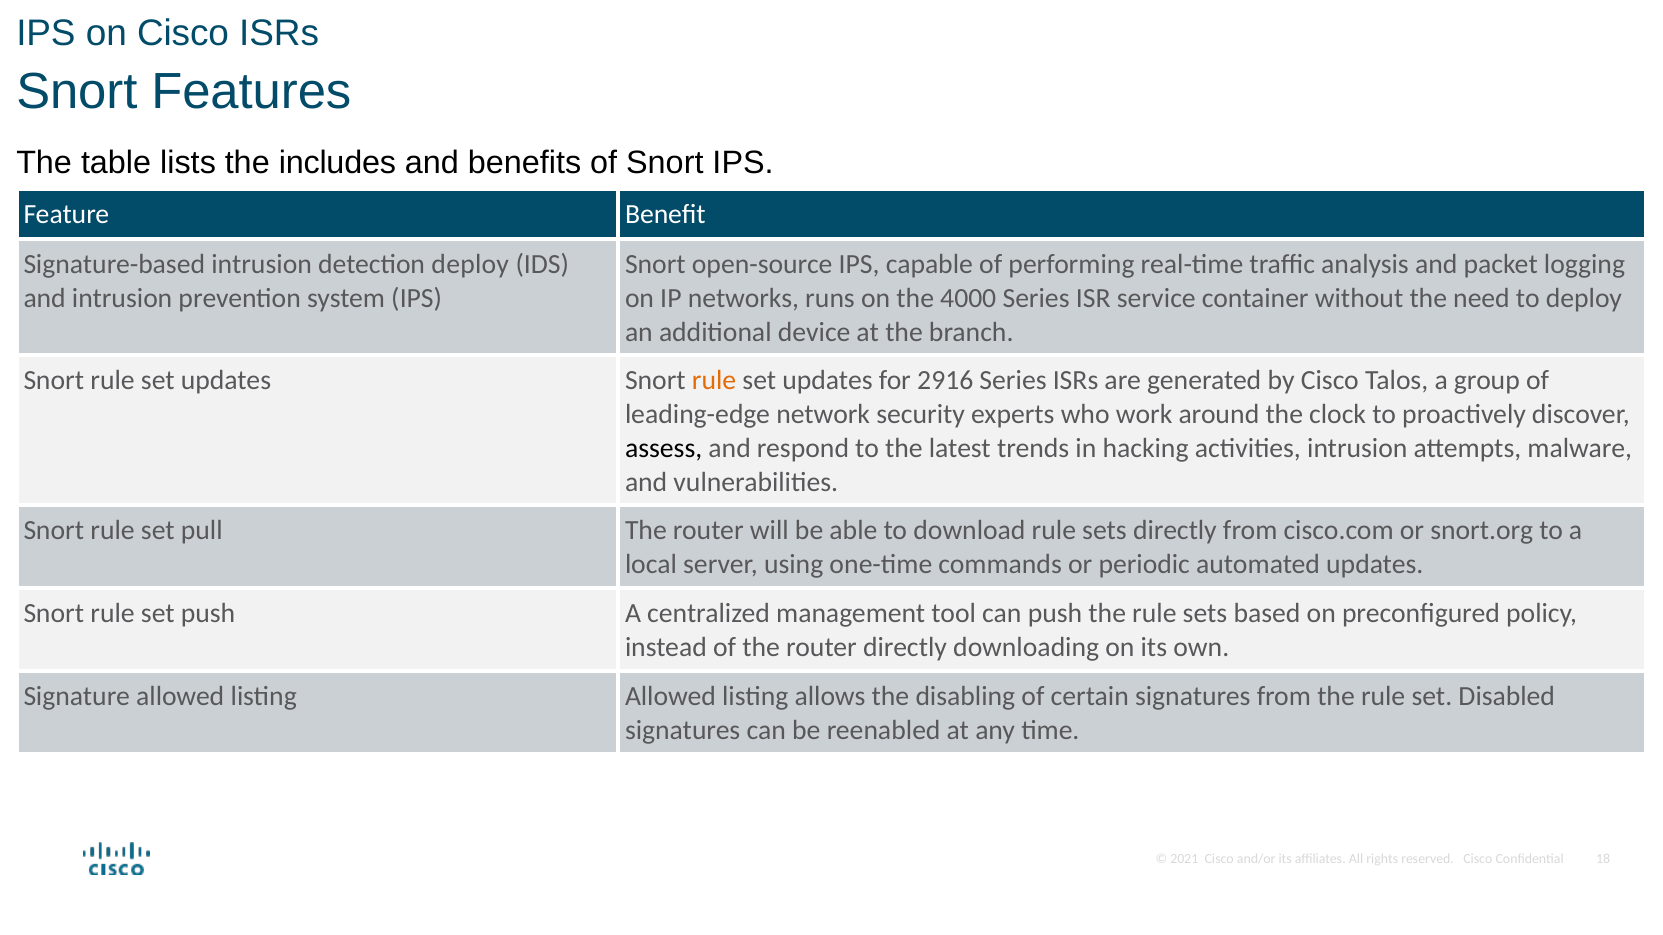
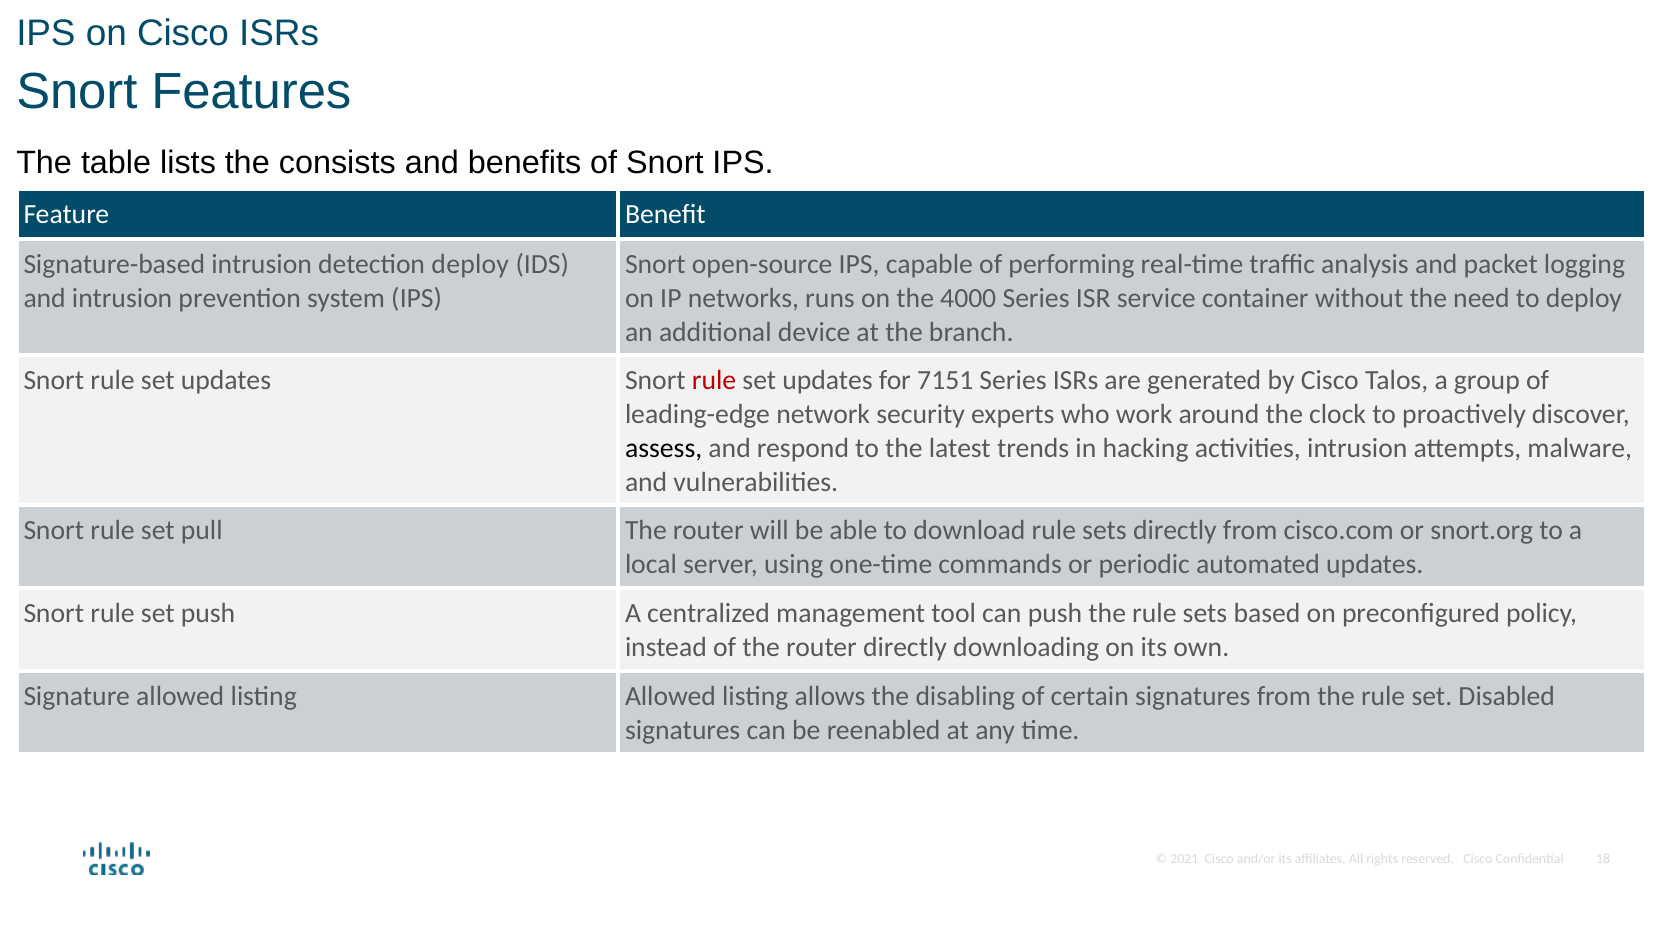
includes: includes -> consists (337, 163)
rule colour: orange -> red (714, 381)
2916: 2916 -> 7151 (945, 381)
